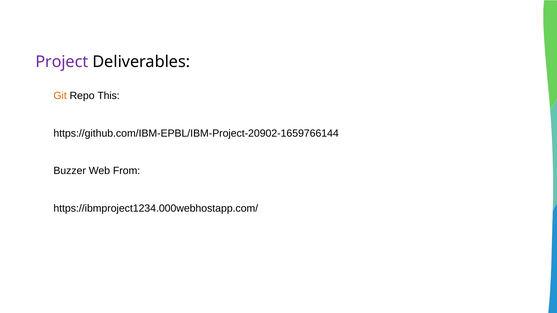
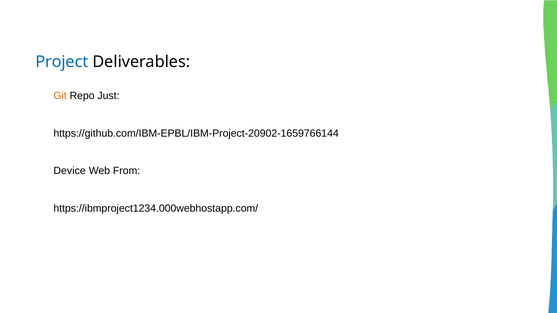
Project colour: purple -> blue (62, 62)
This: This -> Just (108, 96)
Buzzer: Buzzer -> Device (70, 171)
